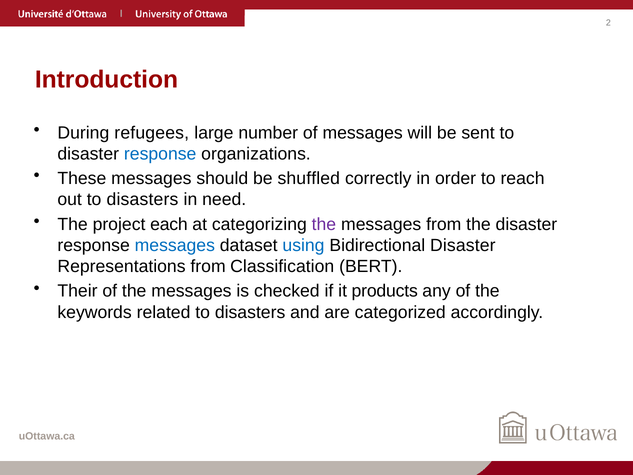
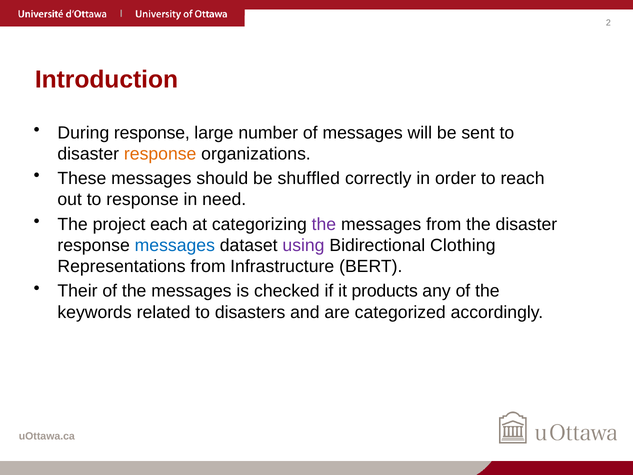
During refugees: refugees -> response (152, 133)
response colour: blue -> orange (160, 154)
out to disasters: disasters -> response (143, 200)
using colour: blue -> purple (303, 245)
Bidirectional Disaster: Disaster -> Clothing (463, 245)
Classification: Classification -> Infrastructure (282, 266)
